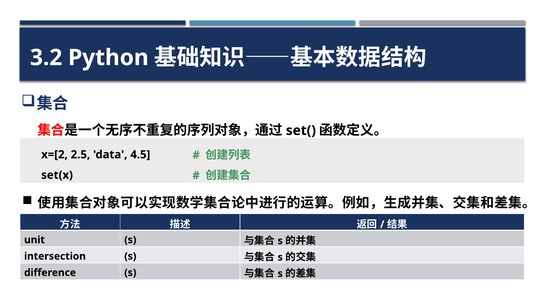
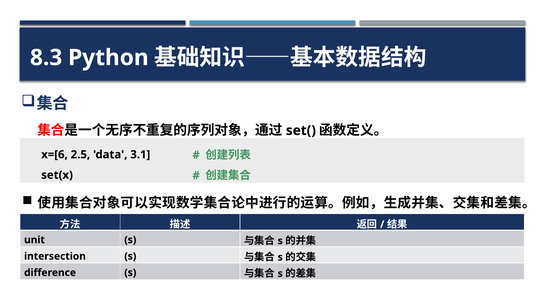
3.2: 3.2 -> 8.3 (46, 58)
x=[2: x=[2 -> x=[6 (54, 154)
4.5: 4.5 -> 3.1 (140, 154)
